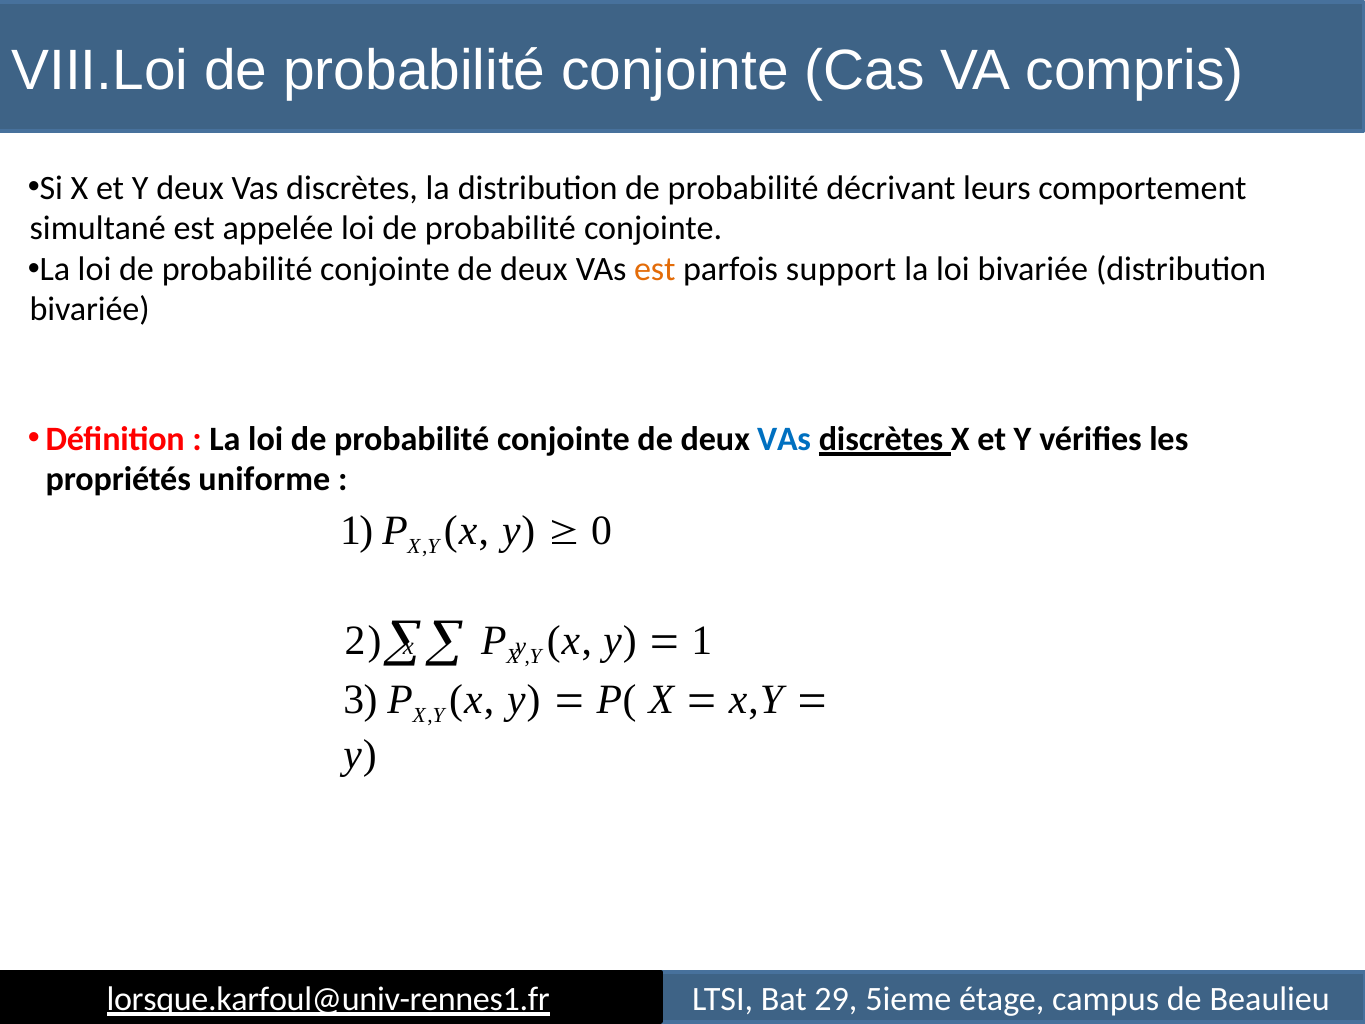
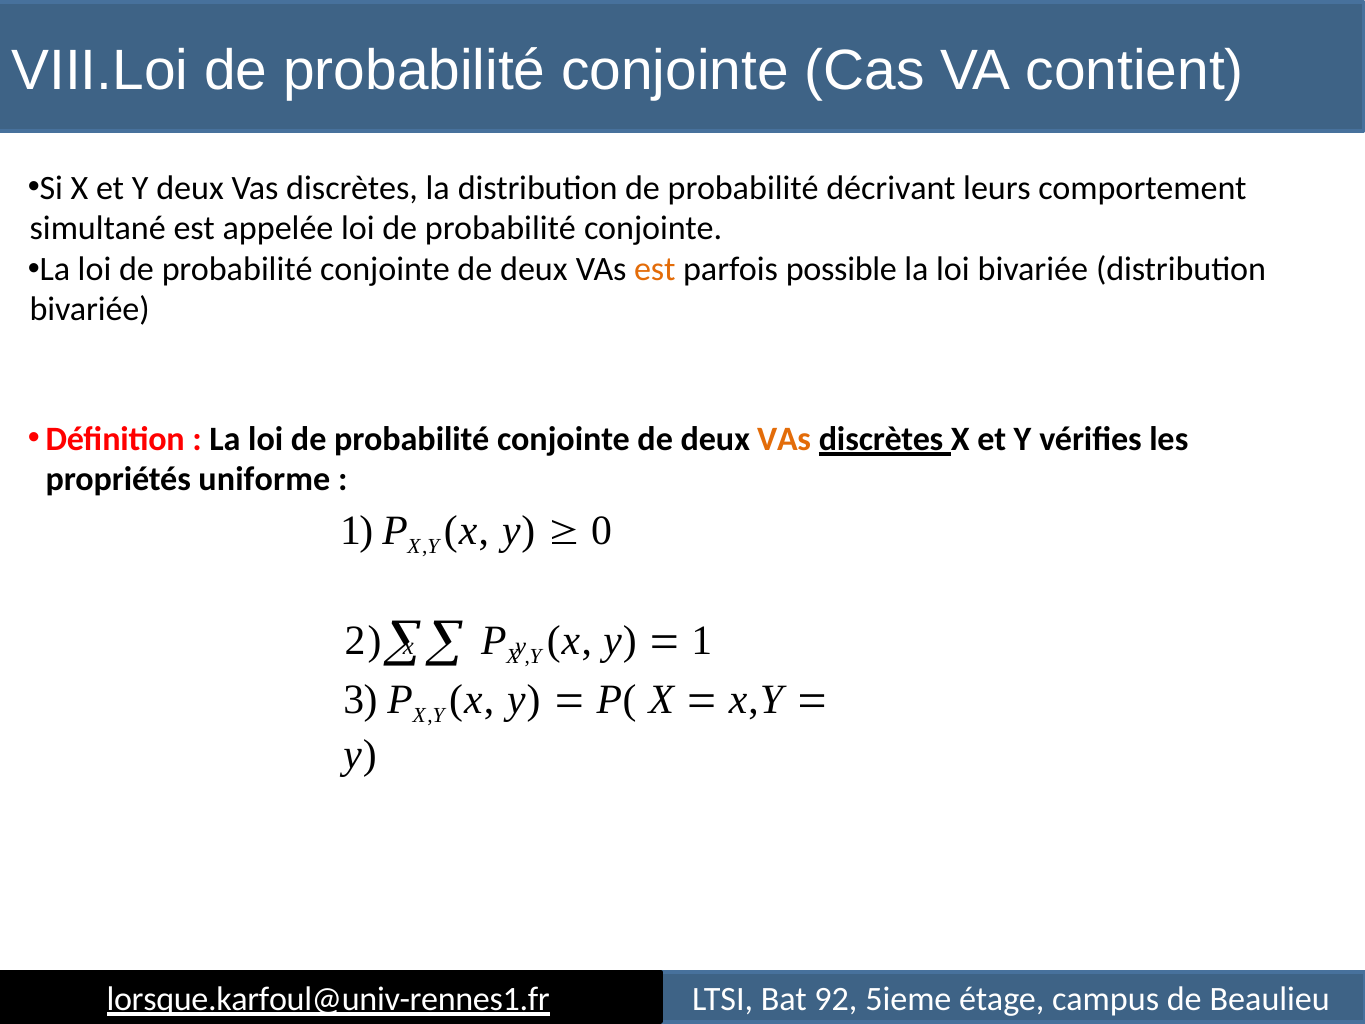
compris: compris -> contient (1135, 70)
support: support -> possible (841, 270)
VAs colour: blue -> orange (784, 439)
29: 29 -> 92 (836, 999)
